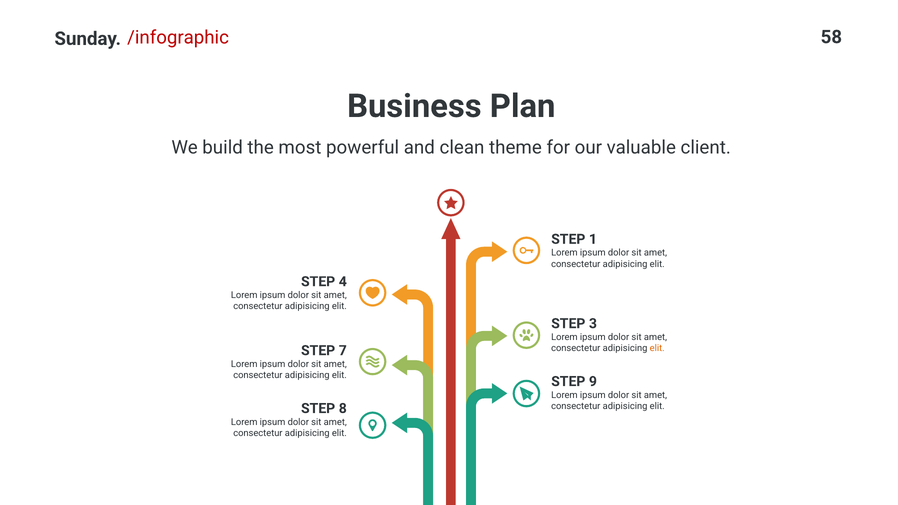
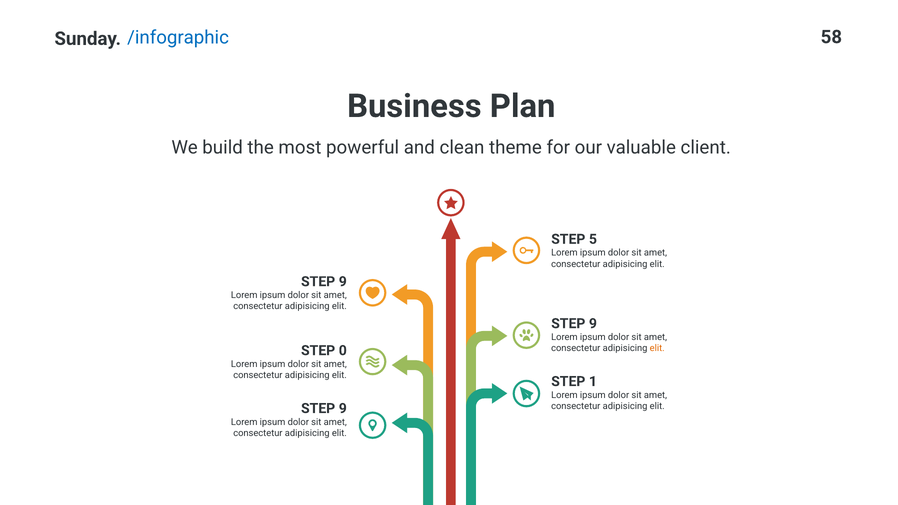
/infographic colour: red -> blue (178, 37)
1: 1 -> 5 (593, 239)
4: 4 -> 9 (343, 282)
3: 3 -> 9 (593, 324)
7: 7 -> 0 (343, 351)
9: 9 -> 1 (593, 382)
8: 8 -> 9 (343, 409)
